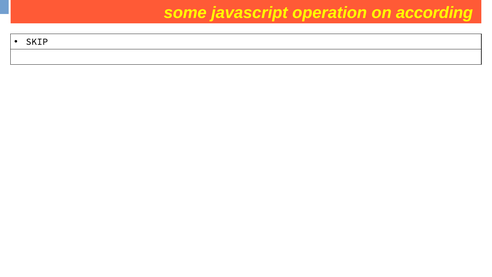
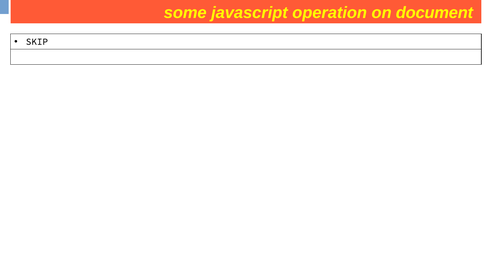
according: according -> document (434, 13)
